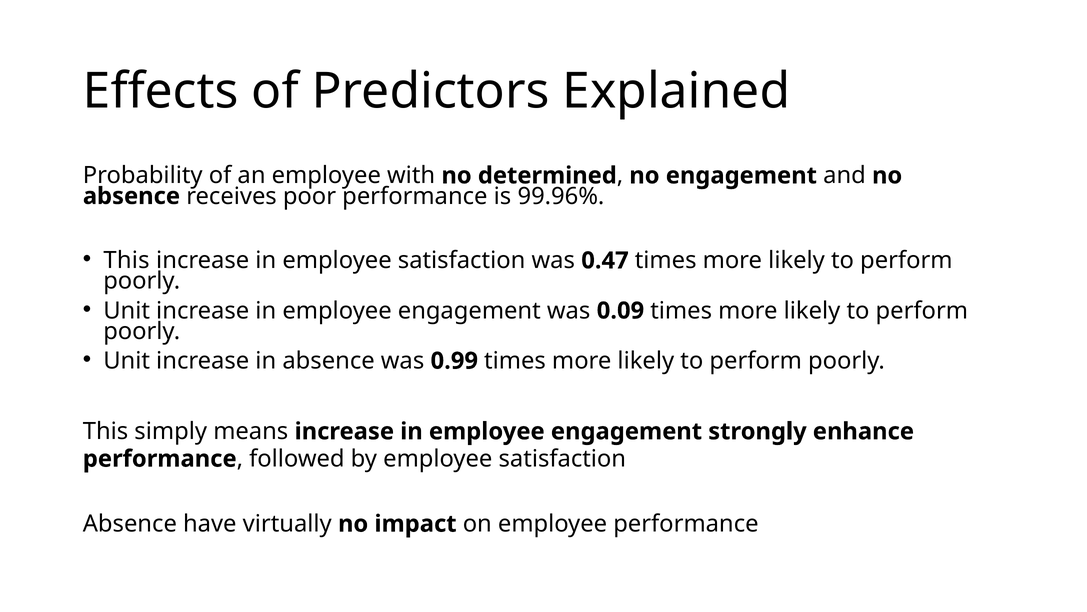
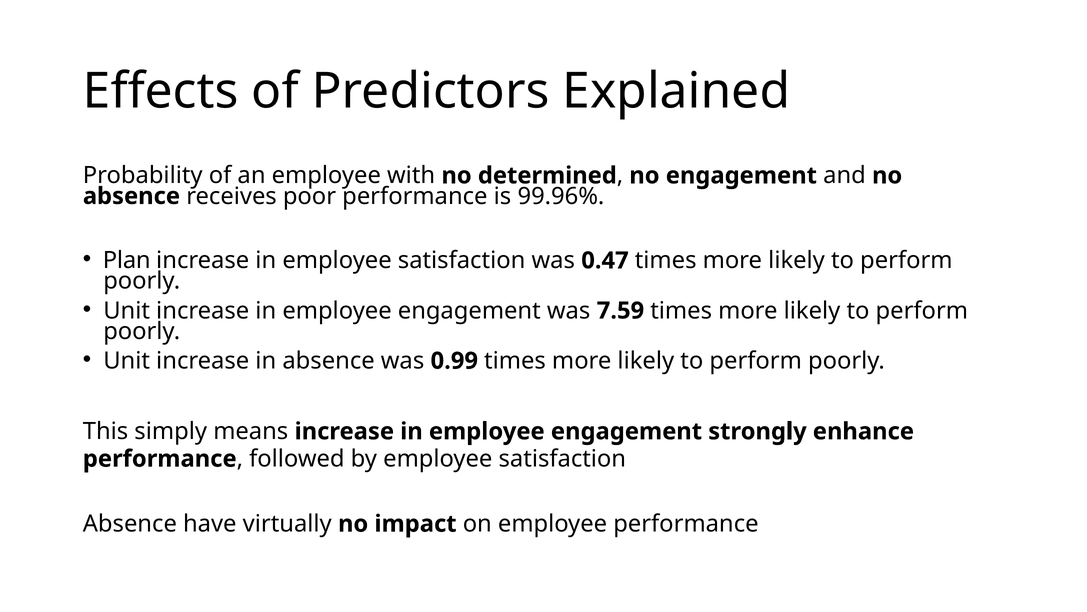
This: This -> Plan (127, 260)
0.09: 0.09 -> 7.59 (620, 310)
